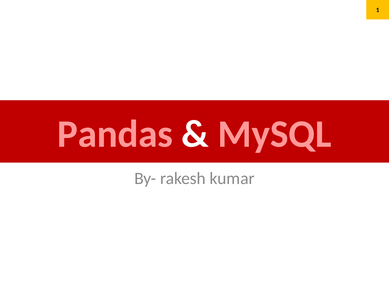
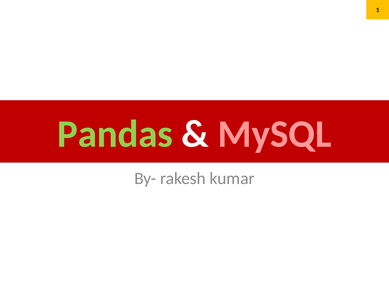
Pandas colour: pink -> light green (115, 134)
